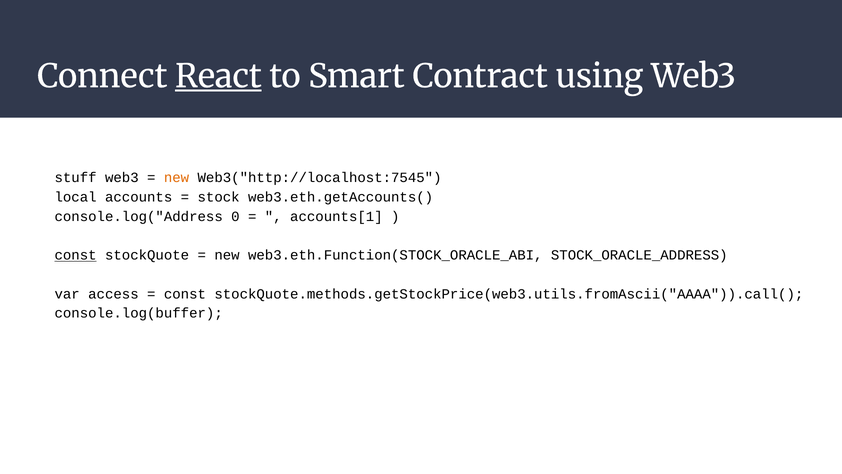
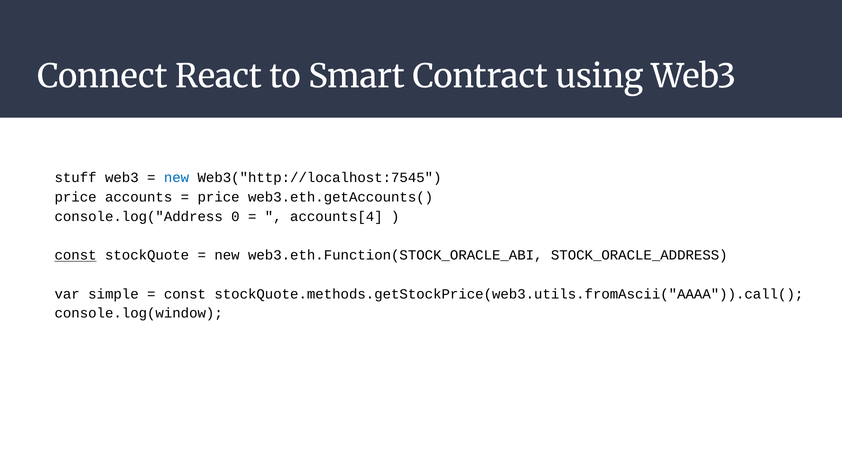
React underline: present -> none (218, 76)
new colour: orange -> blue (177, 178)
local: local -> price (76, 197)
stock: stock -> price (219, 197)
accounts[1: accounts[1 -> accounts[4 (336, 216)
access: access -> simple (113, 294)
console.log(buffer: console.log(buffer -> console.log(window (139, 313)
